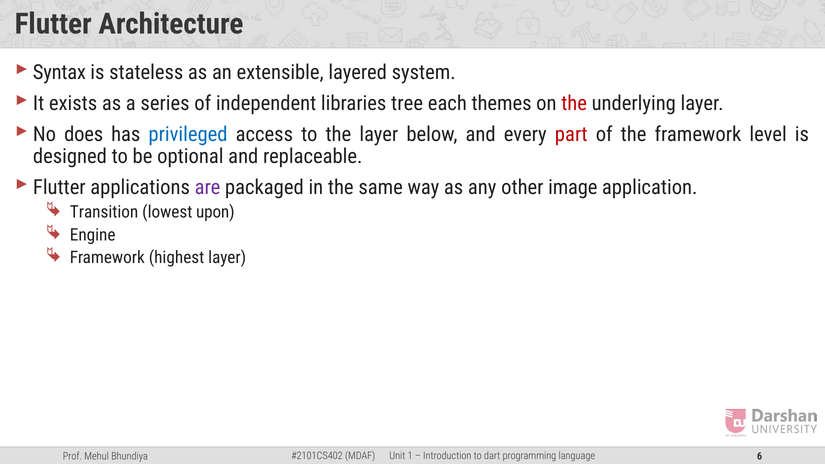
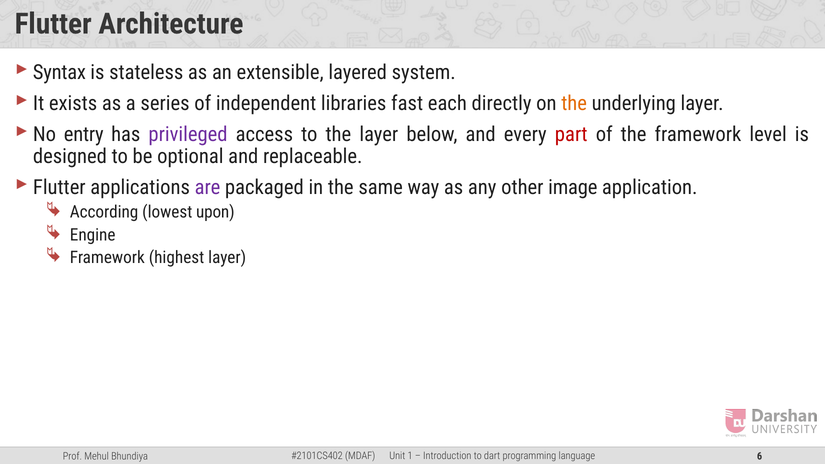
tree: tree -> fast (407, 103)
themes: themes -> directly (502, 103)
the colour: red -> orange (574, 103)
does: does -> entry (84, 134)
privileged colour: blue -> purple (188, 134)
Transition: Transition -> According (104, 212)
